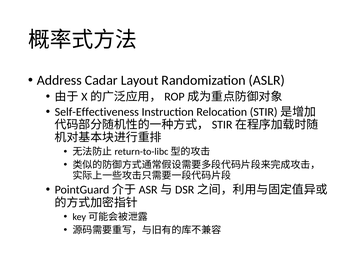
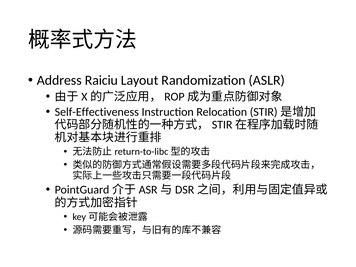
Cadar: Cadar -> Raiciu (101, 80)
